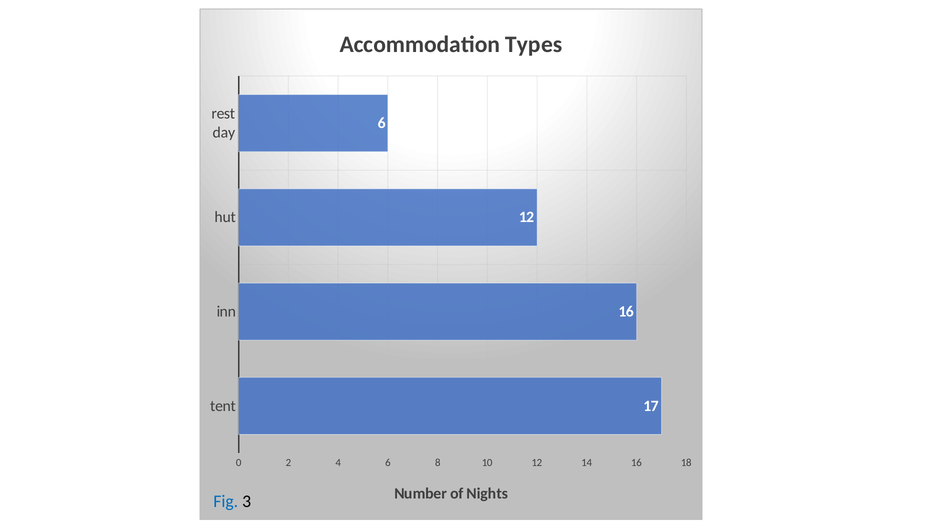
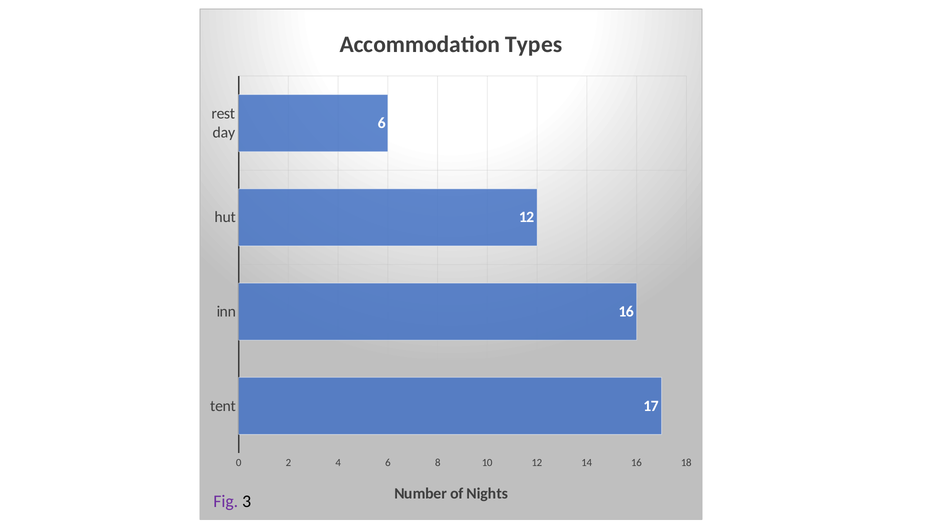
Fig colour: blue -> purple (226, 502)
